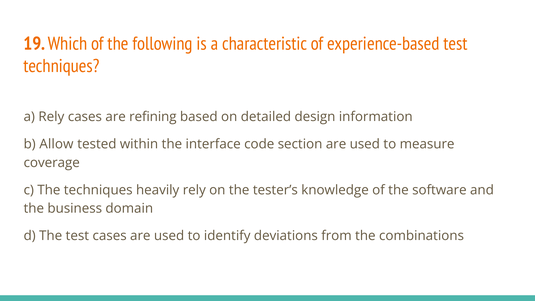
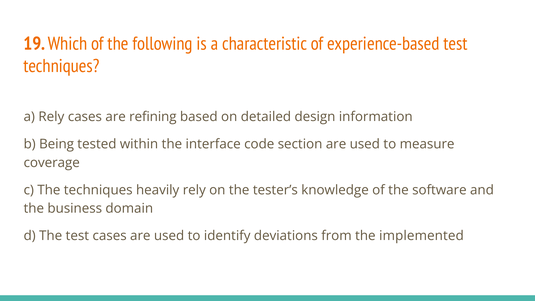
Allow: Allow -> Being (57, 144)
combinations: combinations -> implemented (421, 236)
